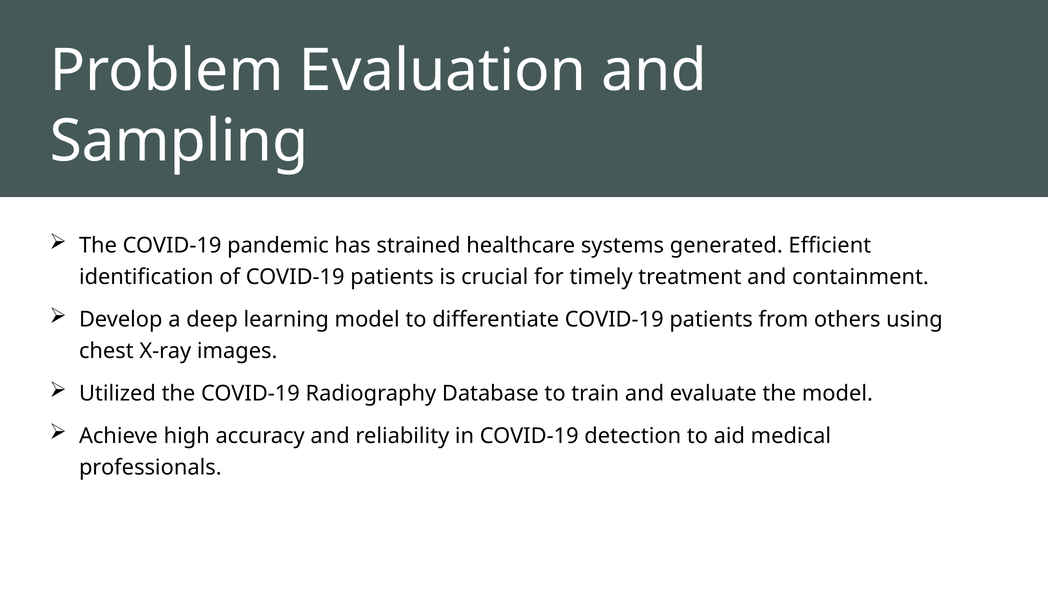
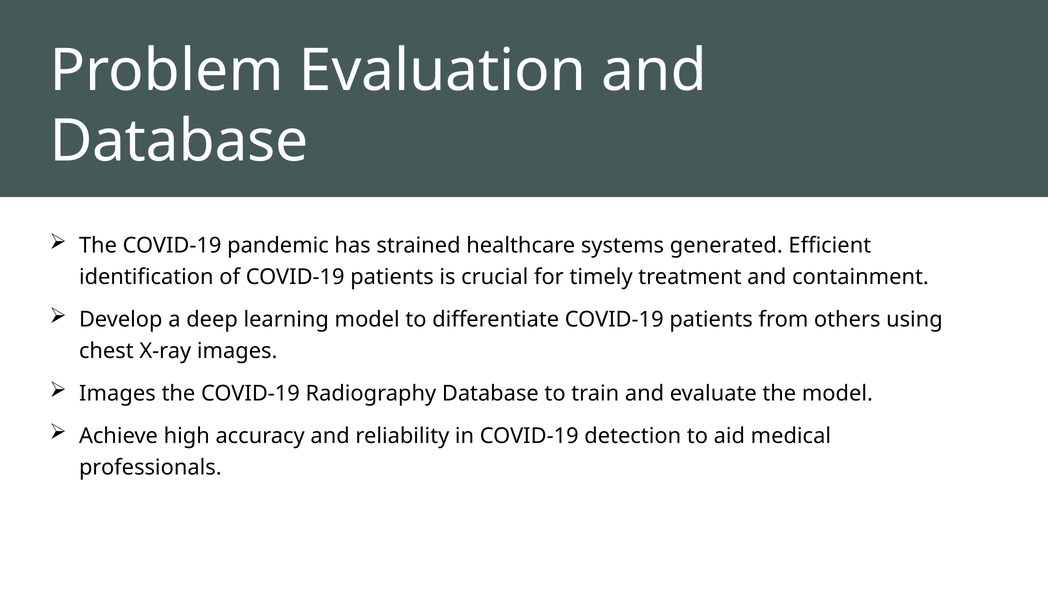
Sampling: Sampling -> Database (179, 141)
Utilized: Utilized -> Images (117, 393)
